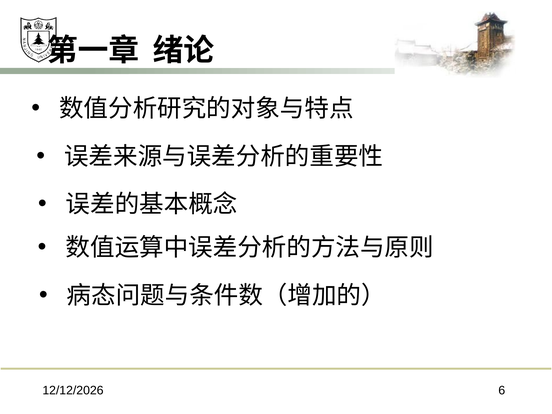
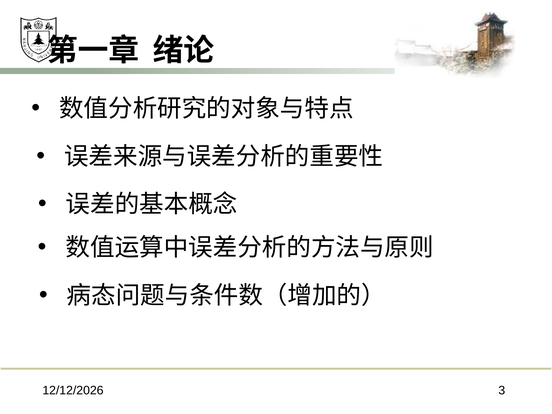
6: 6 -> 3 (502, 390)
